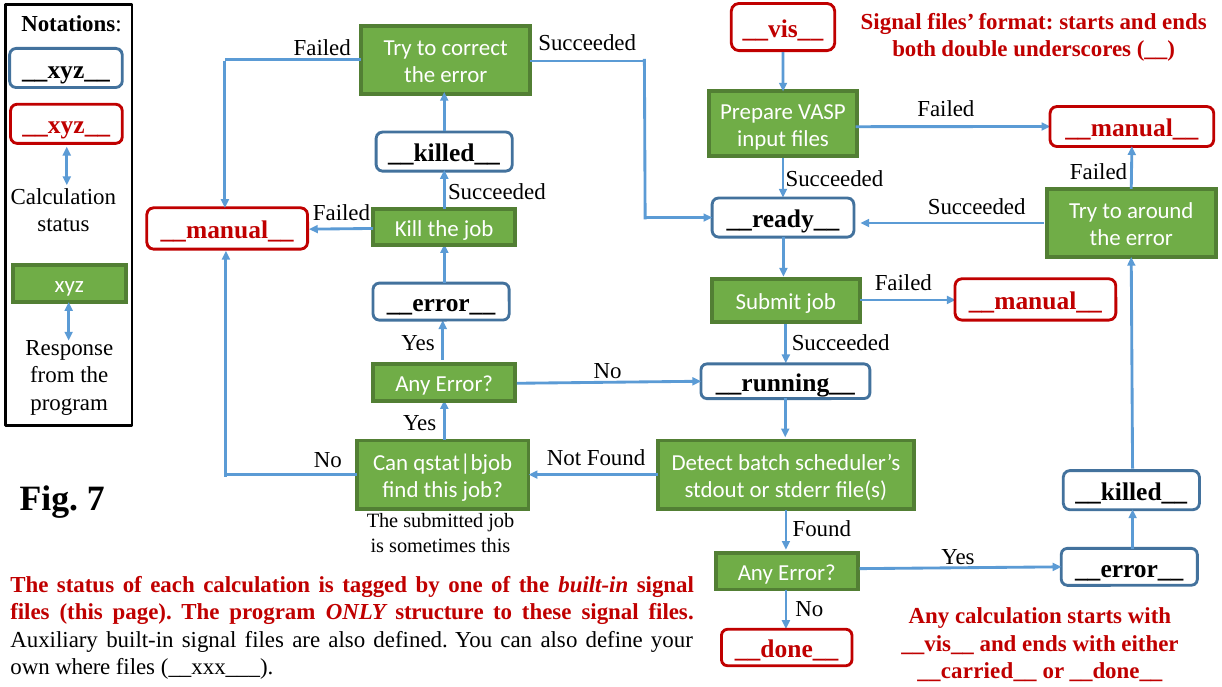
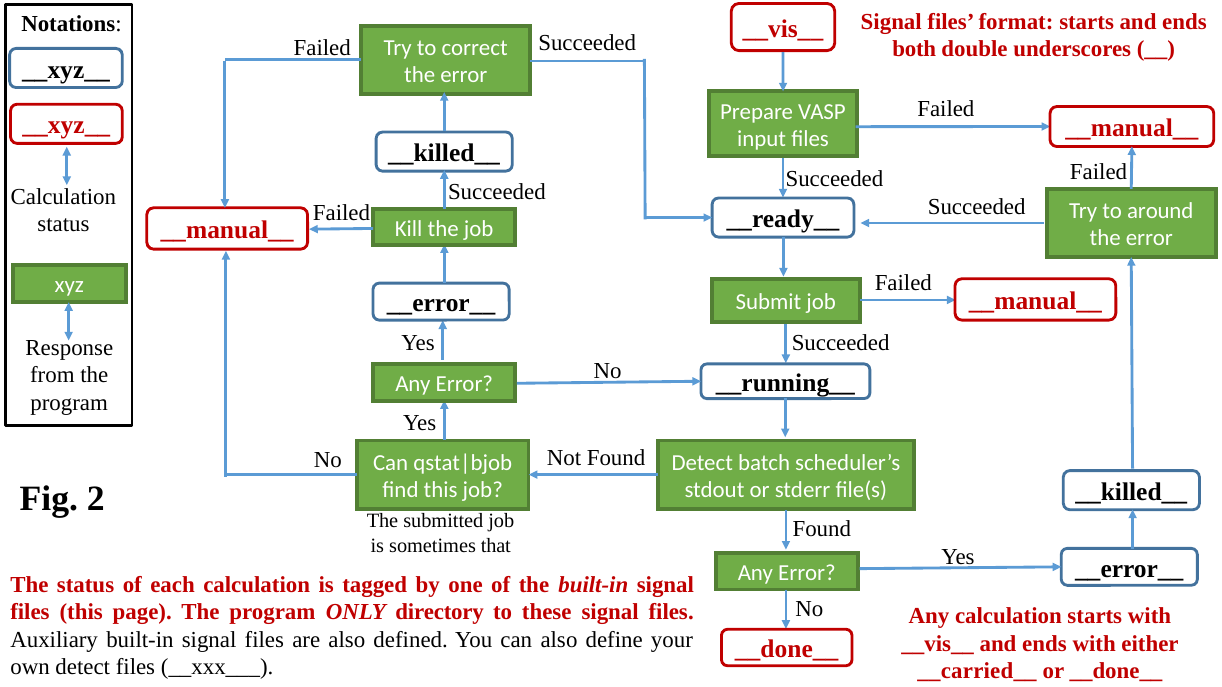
7: 7 -> 2 (96, 499)
sometimes this: this -> that (496, 546)
structure: structure -> directory (440, 613)
own where: where -> detect (83, 668)
